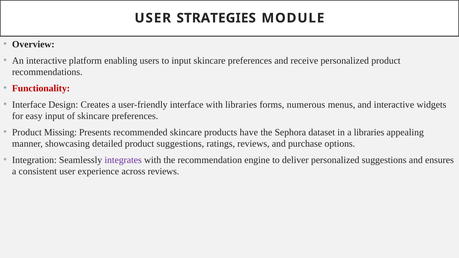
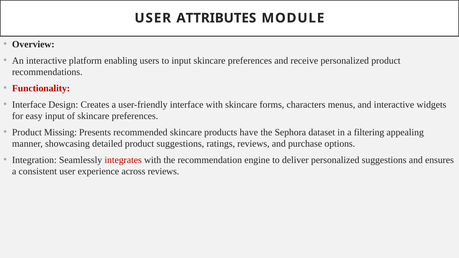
STRATEGIES: STRATEGIES -> ATTRIBUTES (216, 18)
with libraries: libraries -> skincare (241, 105)
numerous: numerous -> characters (306, 105)
a libraries: libraries -> filtering (369, 132)
integrates colour: purple -> red (123, 160)
